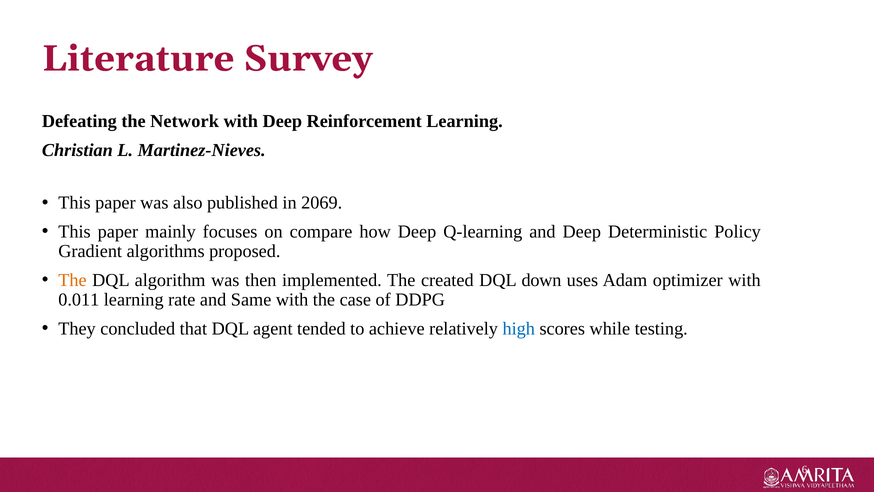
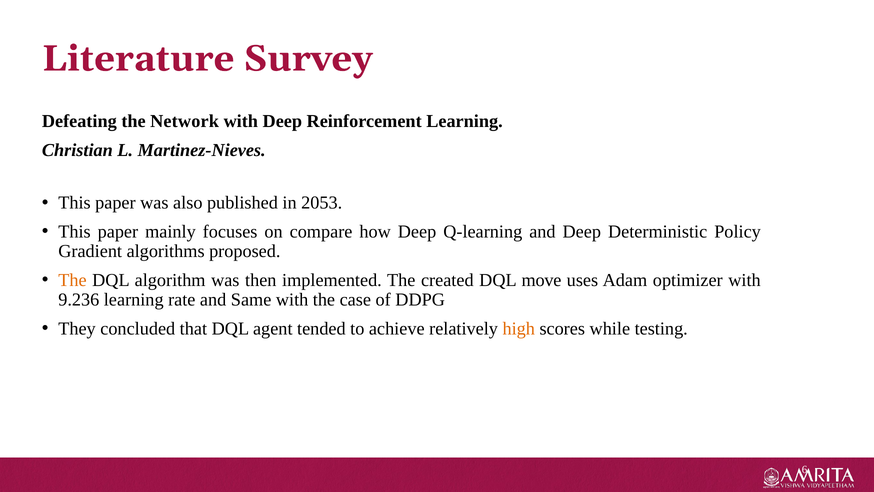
2069: 2069 -> 2053 (322, 203)
down: down -> move (541, 280)
0.011: 0.011 -> 9.236 (79, 300)
high colour: blue -> orange (519, 328)
